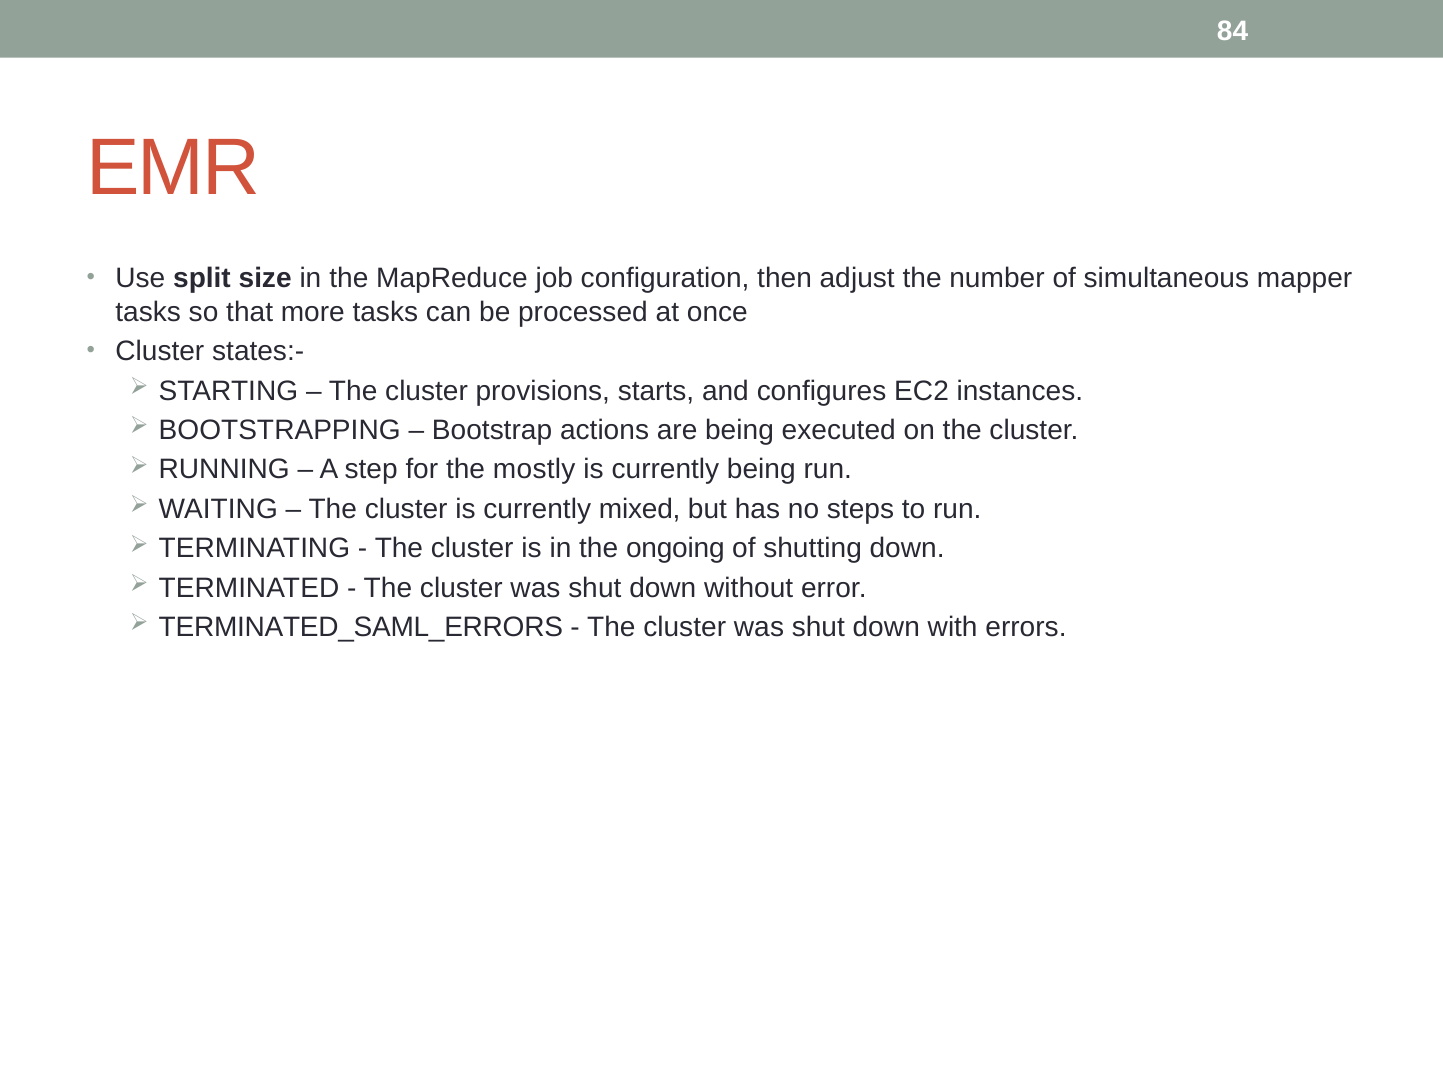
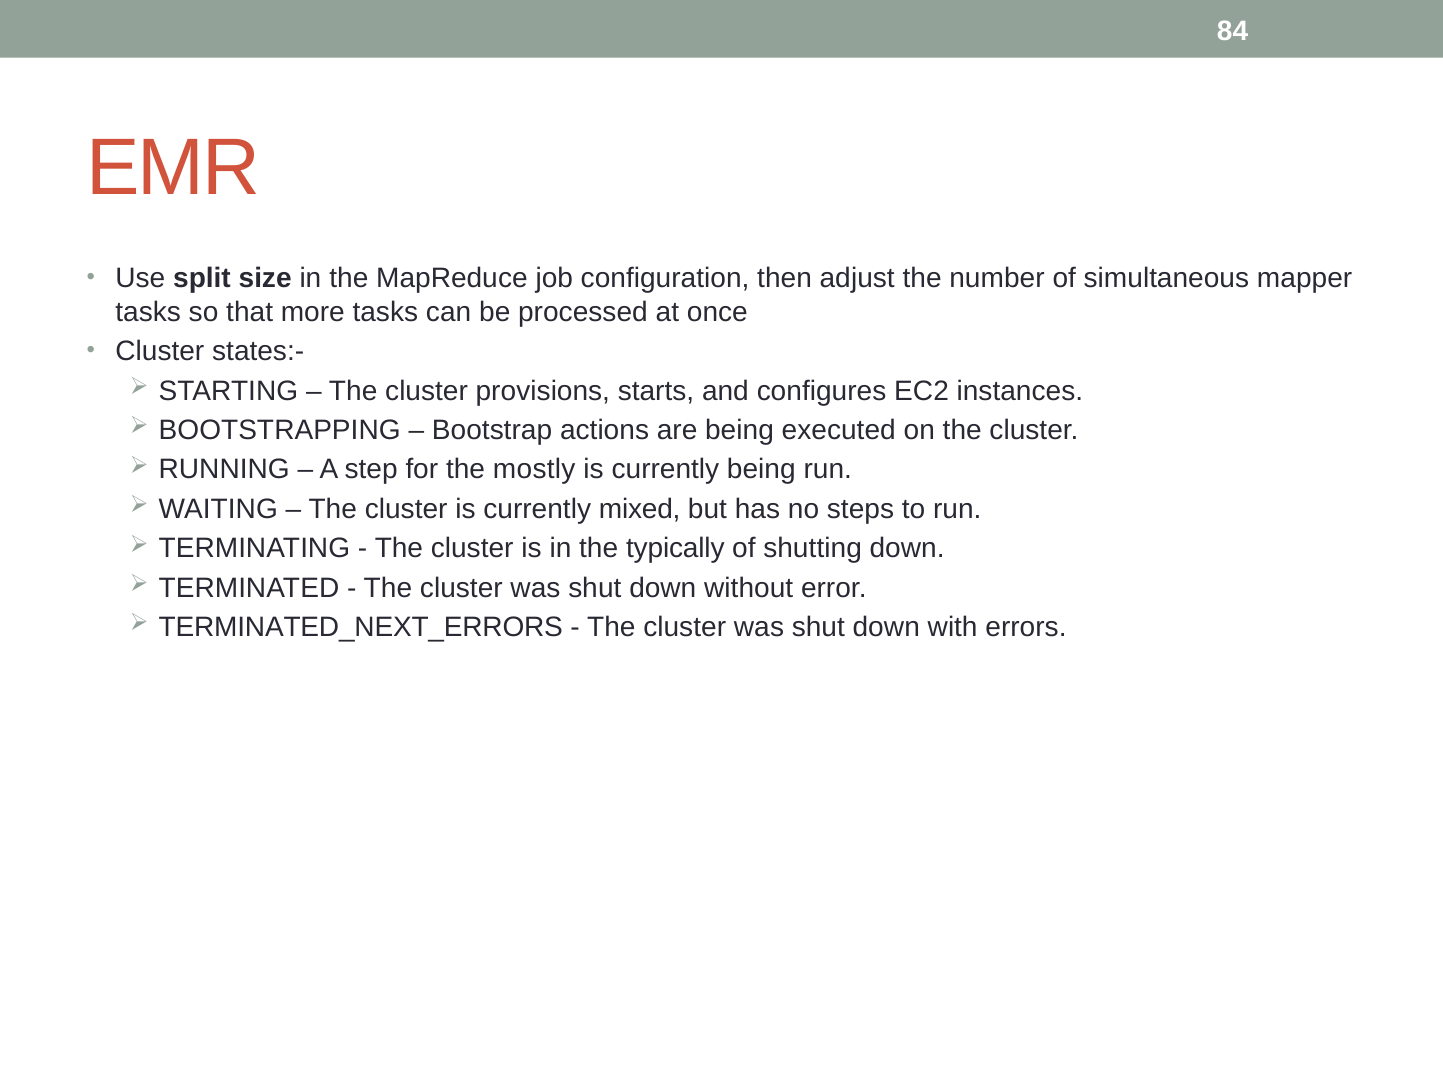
ongoing: ongoing -> typically (675, 549)
TERMINATED_SAML_ERRORS: TERMINATED_SAML_ERRORS -> TERMINATED_NEXT_ERRORS (361, 627)
